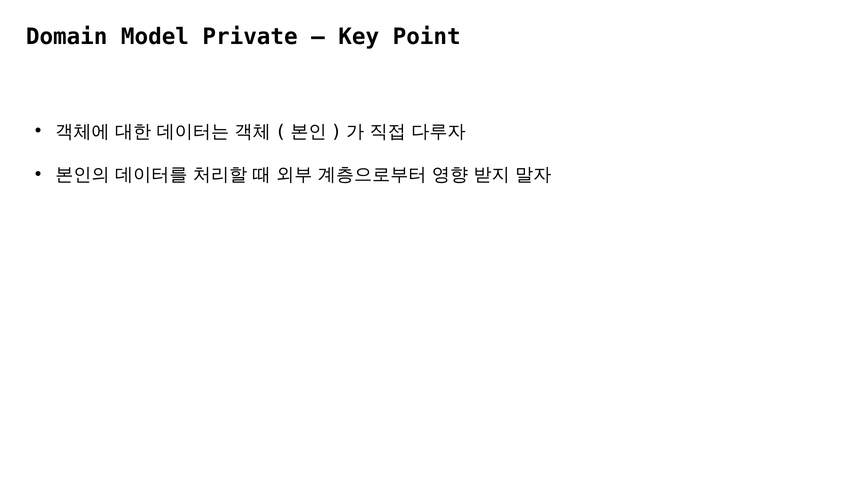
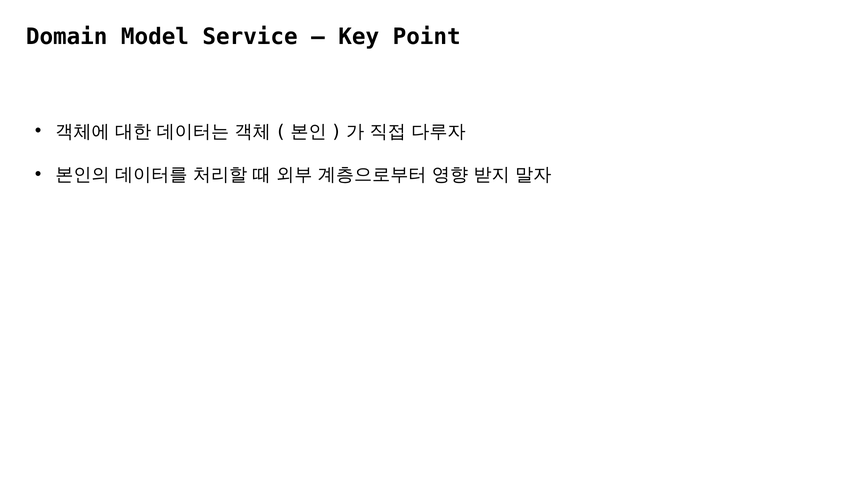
Private: Private -> Service (250, 37)
